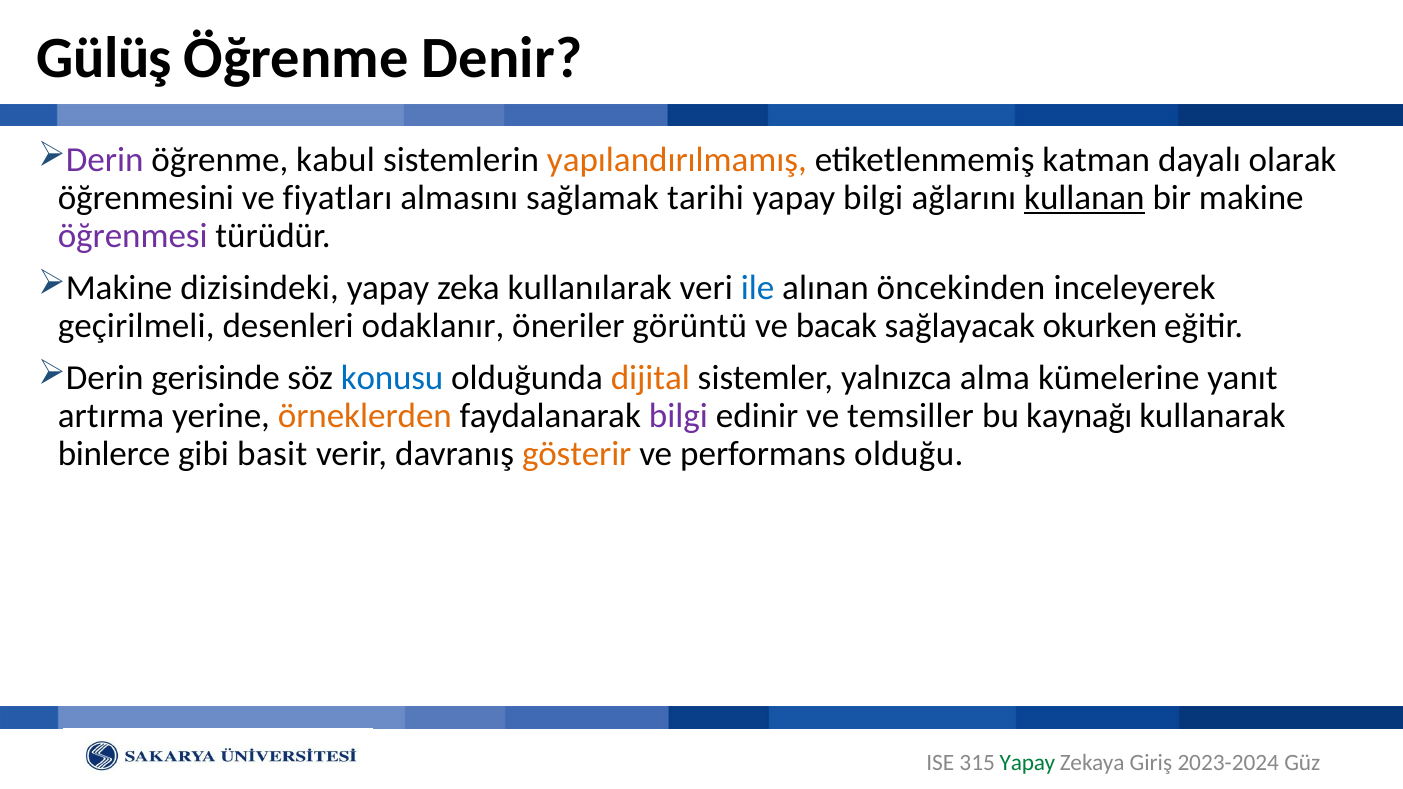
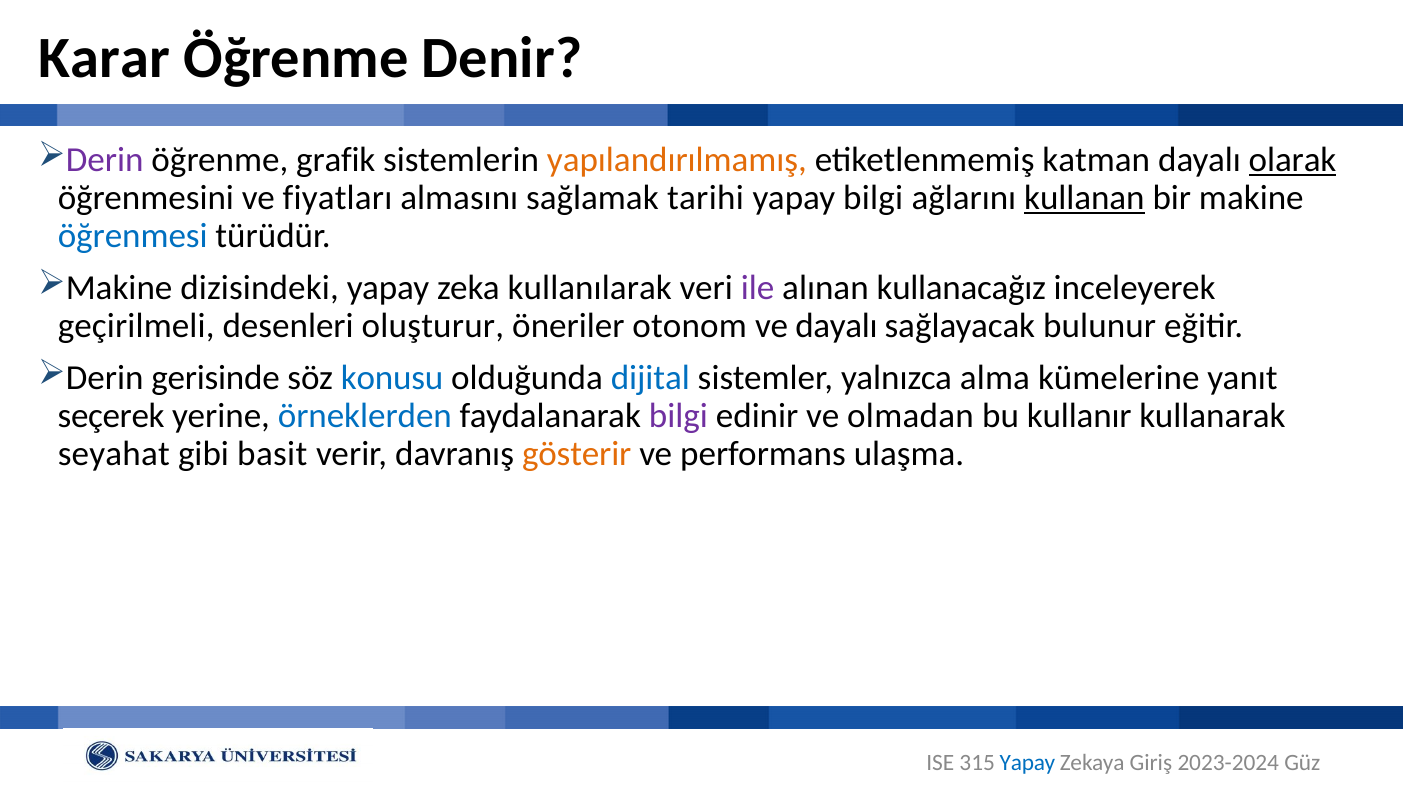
Gülüş: Gülüş -> Karar (104, 59)
kabul: kabul -> grafik (336, 160)
olarak underline: none -> present (1293, 160)
öğrenmesi colour: purple -> blue (133, 236)
ile colour: blue -> purple (758, 288)
öncekinden: öncekinden -> kullanacağız (961, 288)
odaklanır: odaklanır -> oluşturur (433, 326)
görüntü: görüntü -> otonom (690, 326)
ve bacak: bacak -> dayalı (836, 326)
okurken: okurken -> bulunur (1100, 326)
dijital colour: orange -> blue (650, 378)
artırma: artırma -> seçerek (111, 416)
örneklerden colour: orange -> blue (365, 416)
temsiller: temsiller -> olmadan (911, 416)
kaynağı: kaynağı -> kullanır (1079, 416)
binlerce: binlerce -> seyahat (114, 454)
olduğu: olduğu -> ulaşma (909, 454)
Yapay colour: green -> blue (1027, 763)
